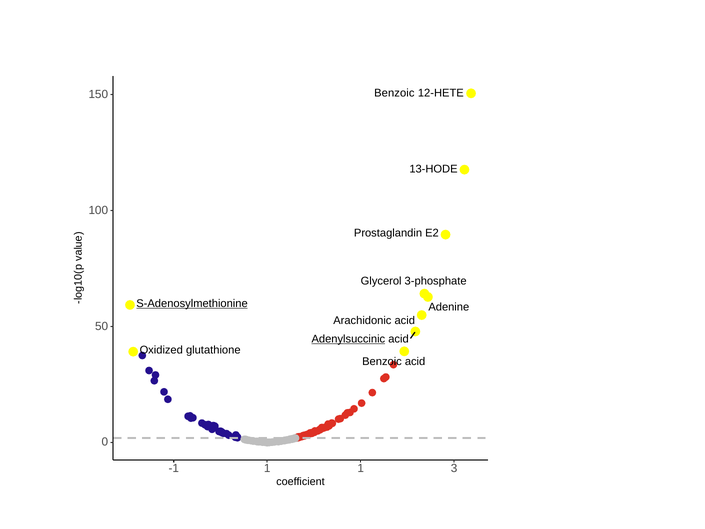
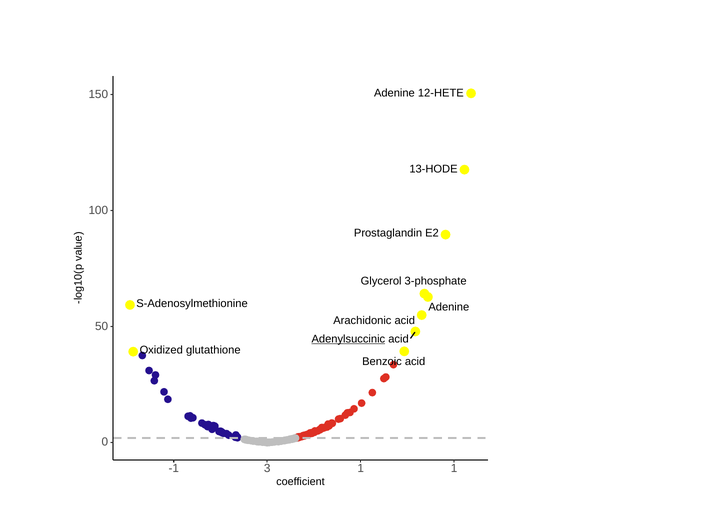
Benzoic: Benzoic -> Adenine (394, 93)
S-Adenosylmethionine underline: present -> none (192, 303)
-1 1: 1 -> 3 (267, 468)
1 3: 3 -> 1 (454, 468)
